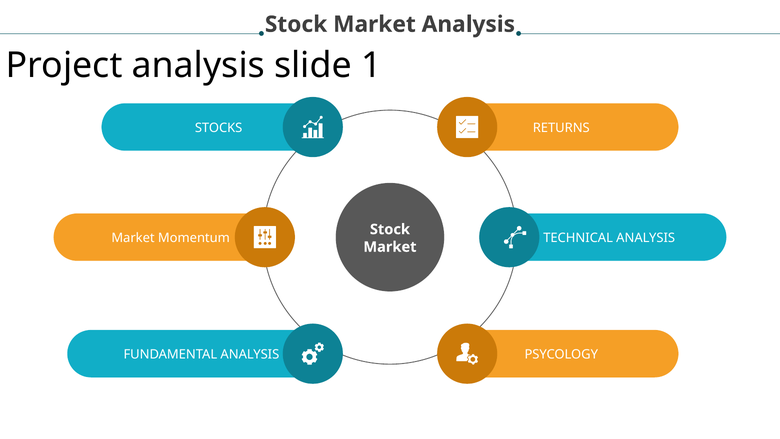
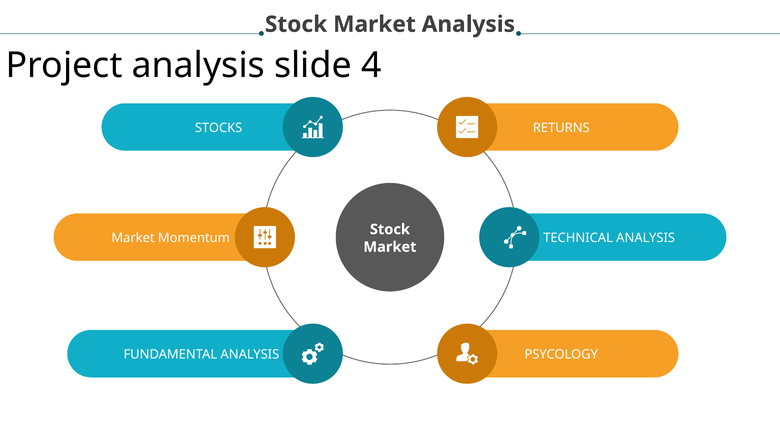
1: 1 -> 4 (371, 66)
